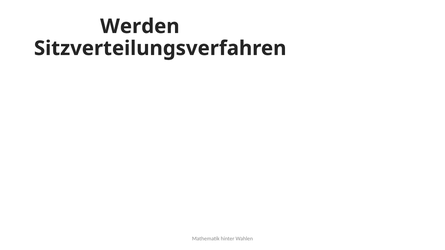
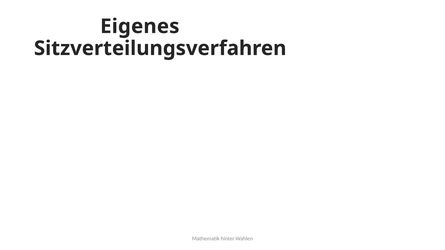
Werden: Werden -> Eigenes (140, 26)
